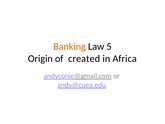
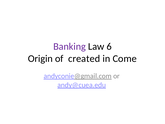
Banking colour: orange -> purple (70, 46)
5: 5 -> 6 (109, 46)
Africa: Africa -> Come (125, 58)
